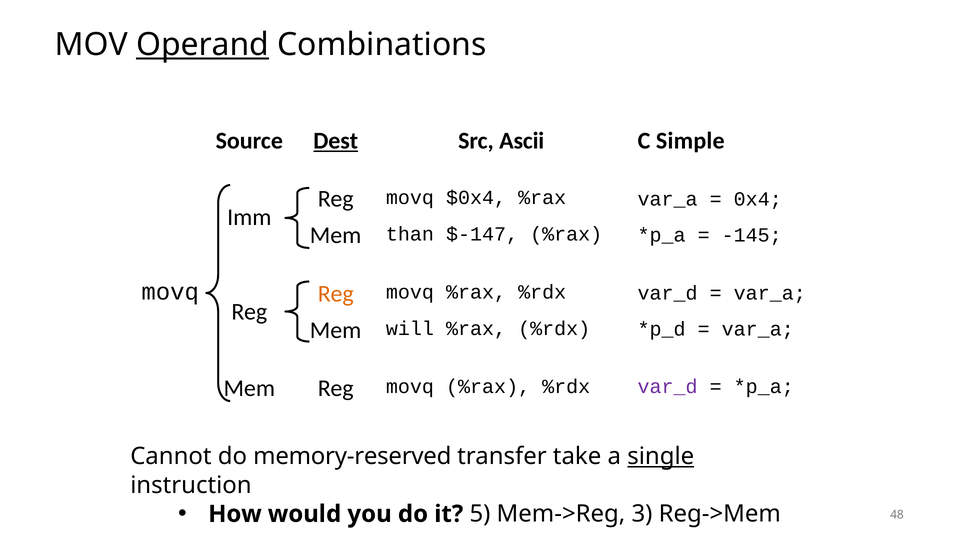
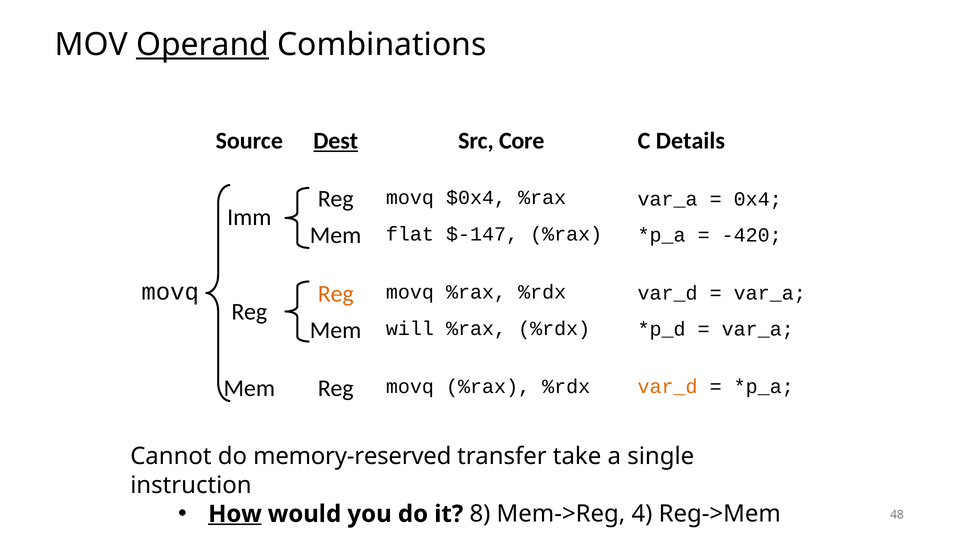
Ascii: Ascii -> Core (522, 141)
Simple: Simple -> Details (690, 141)
than: than -> flat (410, 234)
-145: -145 -> -420 (752, 235)
var_d colour: purple -> orange (668, 386)
single underline: present -> none (661, 456)
How underline: none -> present (235, 513)
5: 5 -> 8 (480, 513)
3: 3 -> 4 (642, 513)
